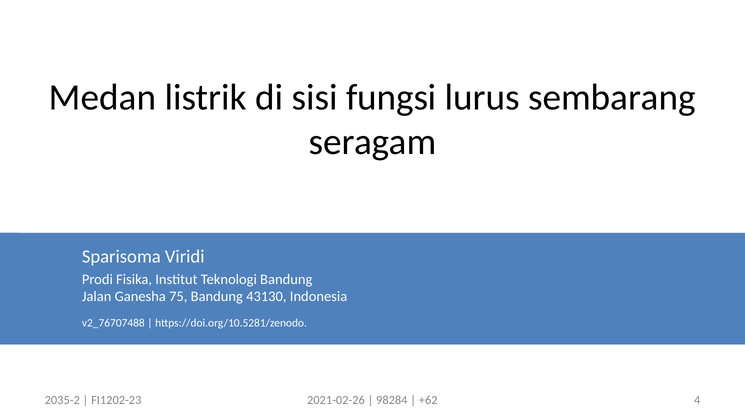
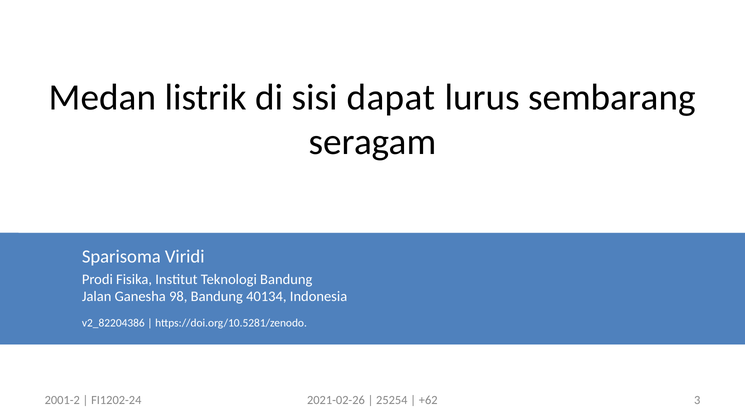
fungsi: fungsi -> dapat (391, 97)
75: 75 -> 98 (178, 296)
43130: 43130 -> 40134 (266, 296)
v2_76707488: v2_76707488 -> v2_82204386 (113, 323)
2035-2: 2035-2 -> 2001-2 (62, 400)
FI1202-23: FI1202-23 -> FI1202-24 (116, 400)
98284: 98284 -> 25254 (392, 400)
4: 4 -> 3 (697, 400)
